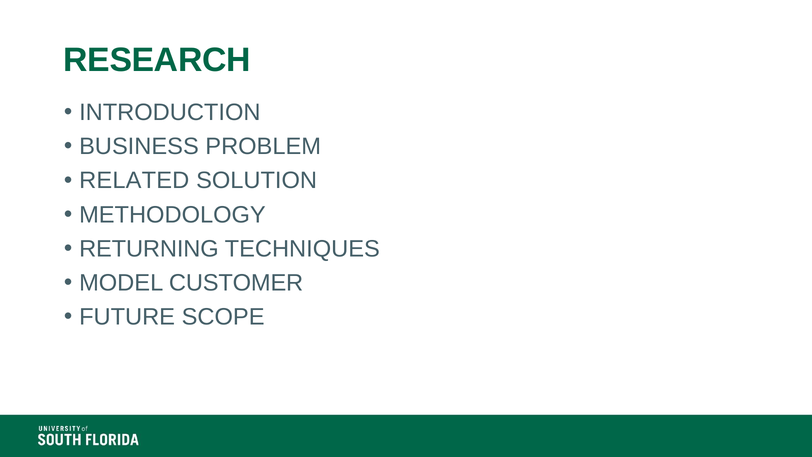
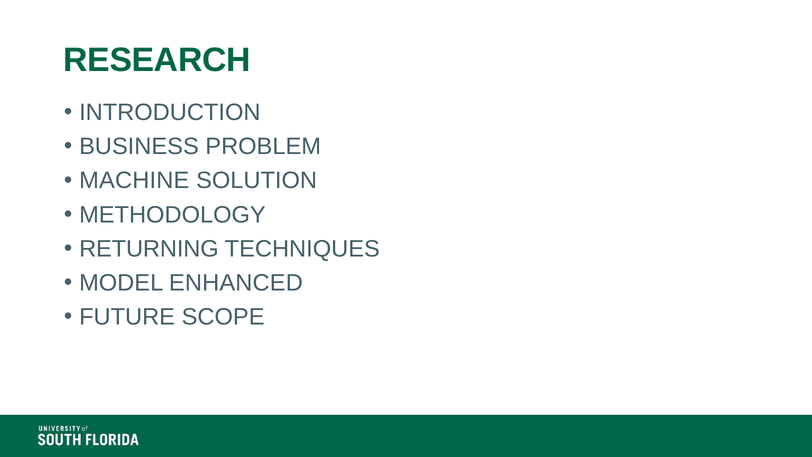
RELATED: RELATED -> MACHINE (134, 181)
CUSTOMER: CUSTOMER -> ENHANCED (236, 283)
